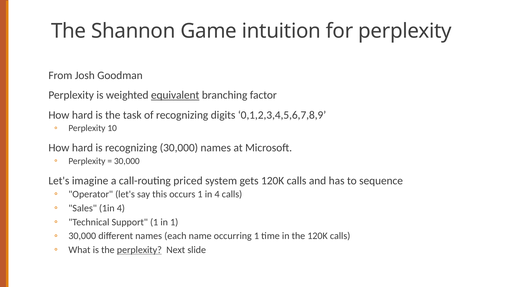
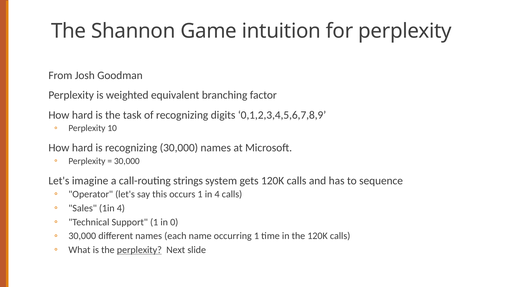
equivalent underline: present -> none (175, 95)
priced: priced -> strings (188, 181)
in 1: 1 -> 0 (174, 222)
